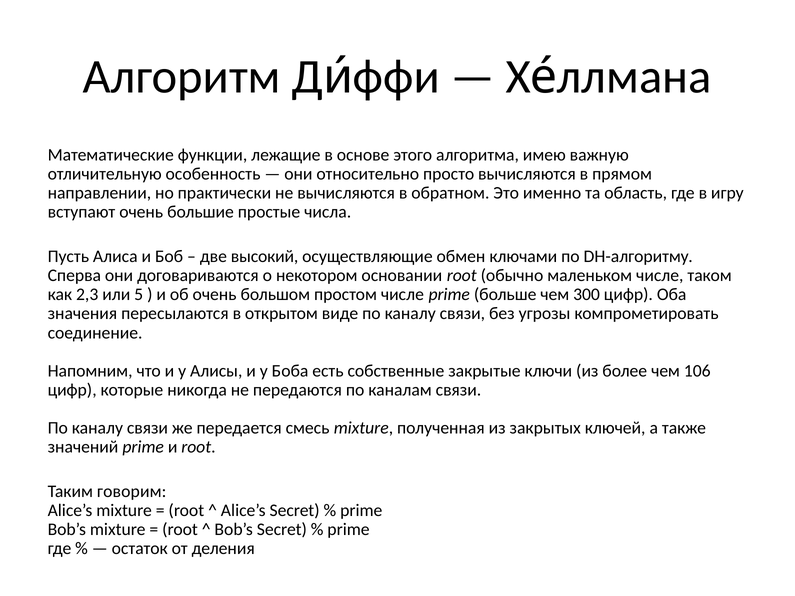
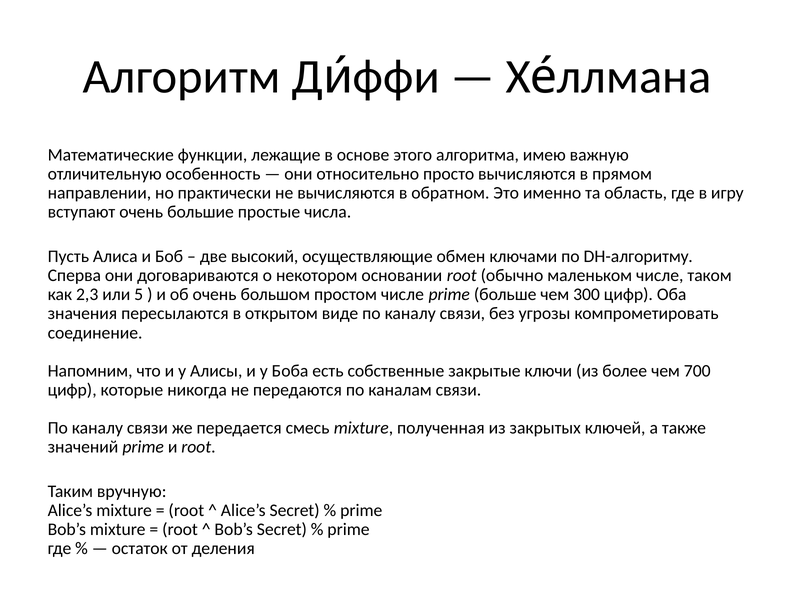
106: 106 -> 700 (697, 371)
говорим: говорим -> вручную (132, 492)
